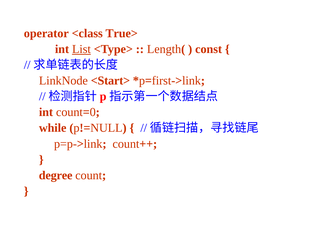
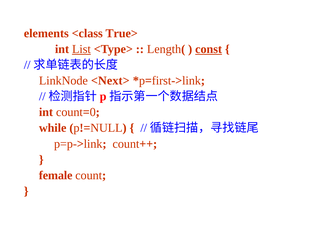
operator: operator -> elements (46, 33)
const underline: none -> present (209, 49)
<Start>: <Start> -> <Next> (110, 80)
degree: degree -> female (56, 175)
